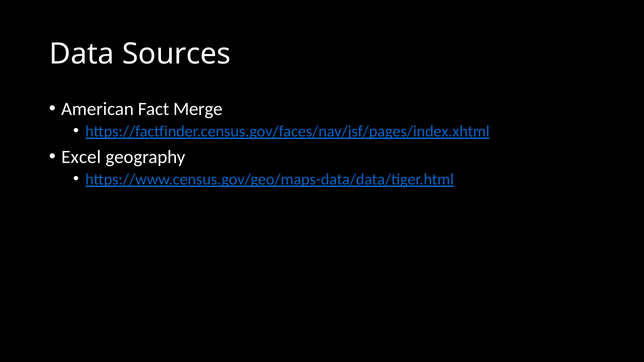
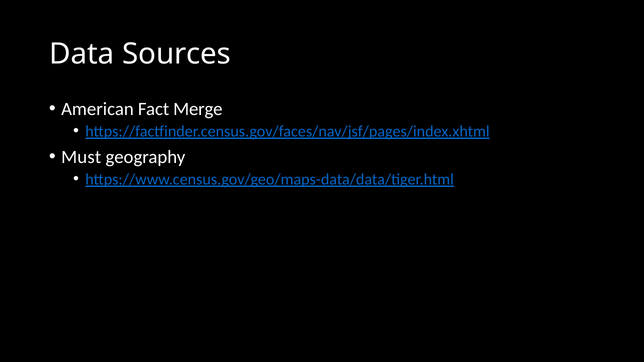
Excel: Excel -> Must (81, 157)
